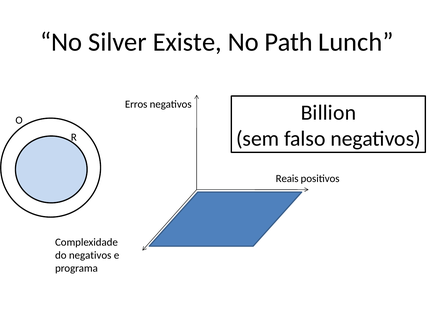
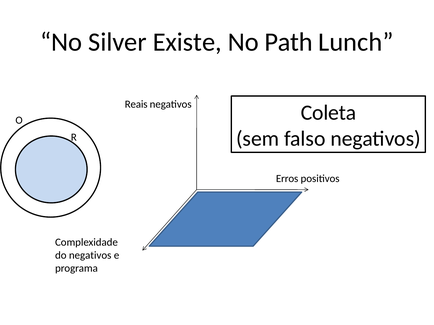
Erros: Erros -> Reais (136, 104)
Billion: Billion -> Coleta (329, 113)
Reais: Reais -> Erros (287, 179)
